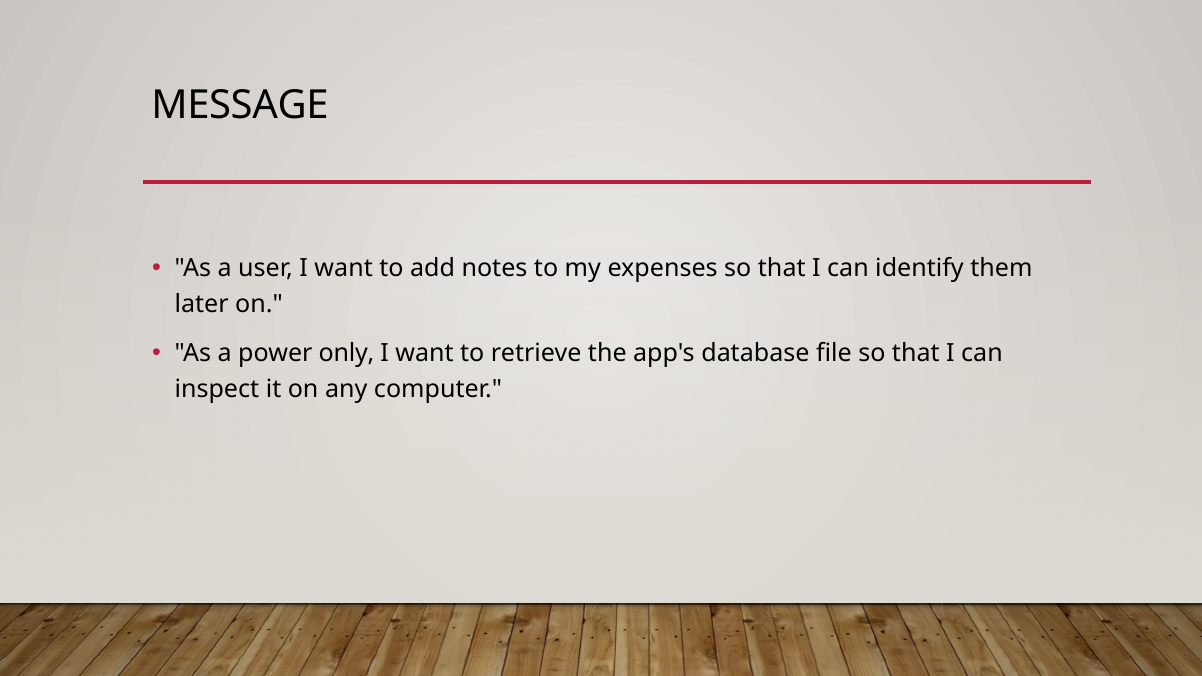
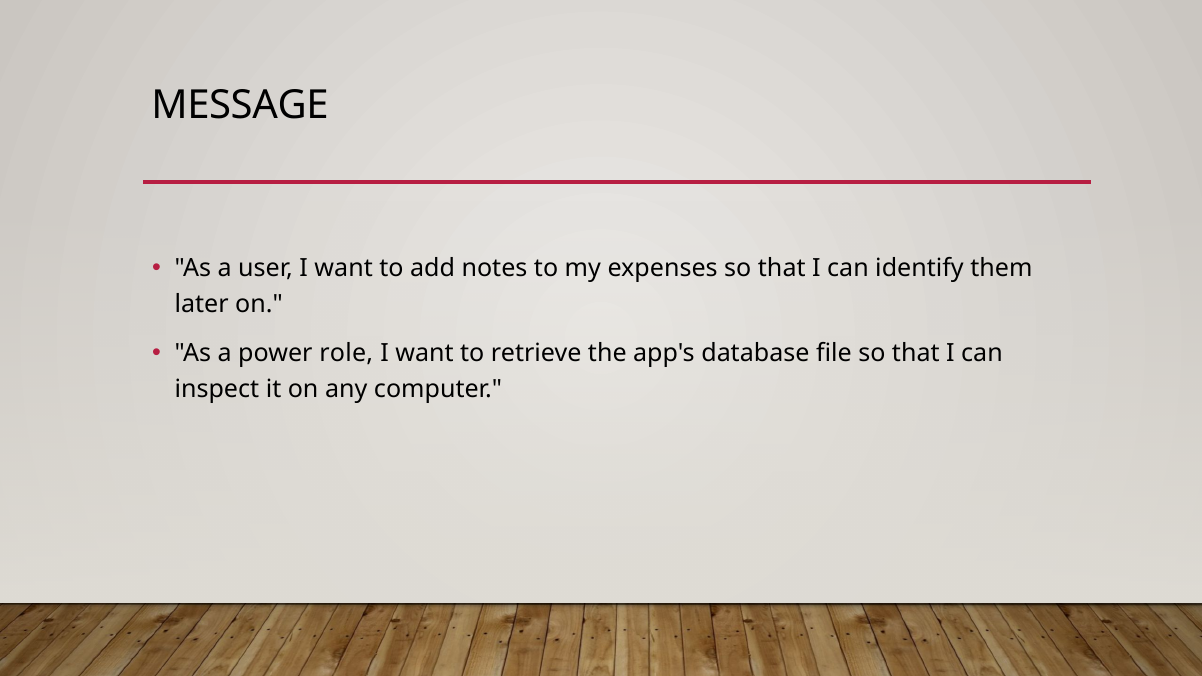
only: only -> role (346, 353)
